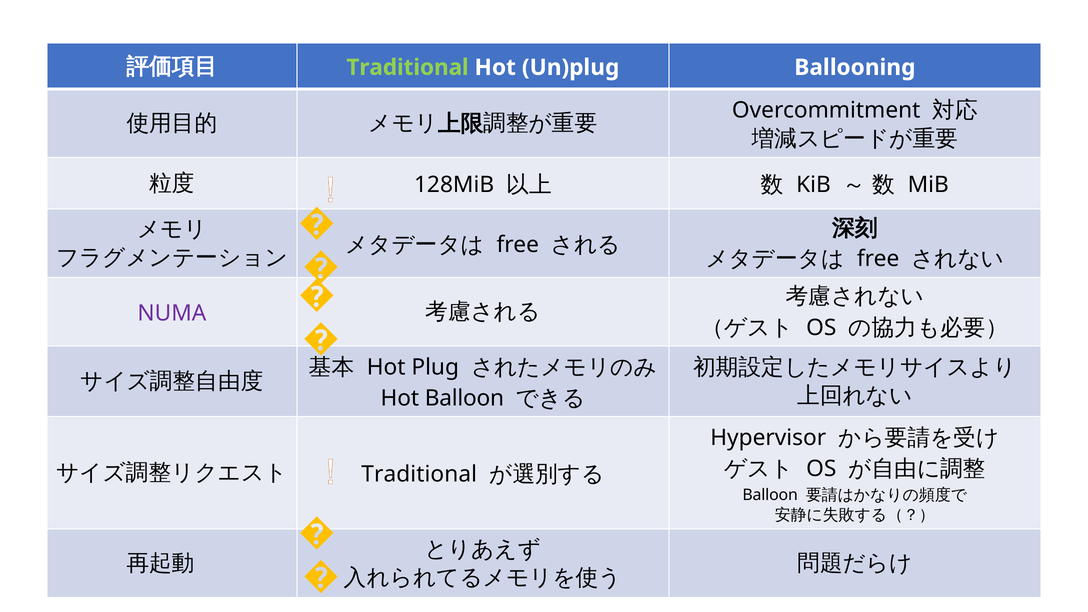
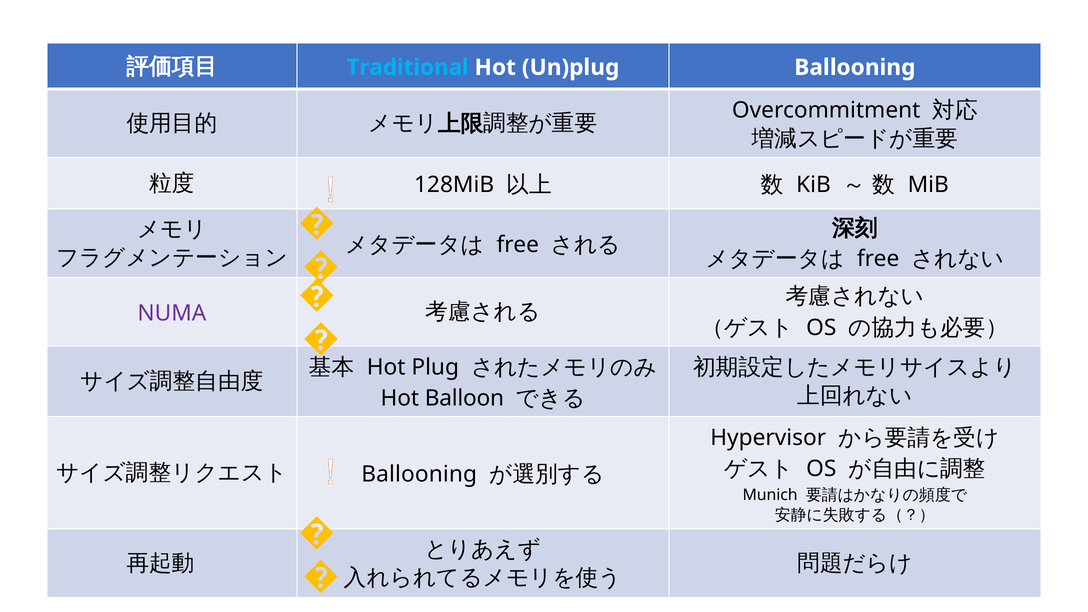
Traditional colour: light green -> light blue (408, 67)
Traditional: Traditional -> Ballooning (419, 474)
Balloon: Balloon -> Munich (770, 495)
